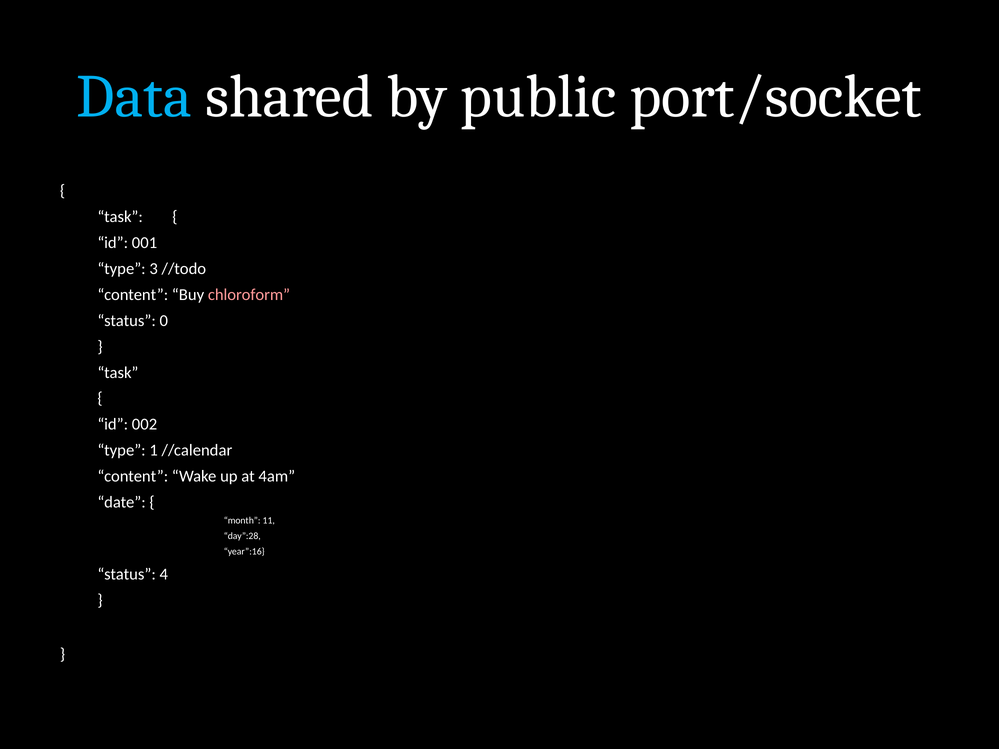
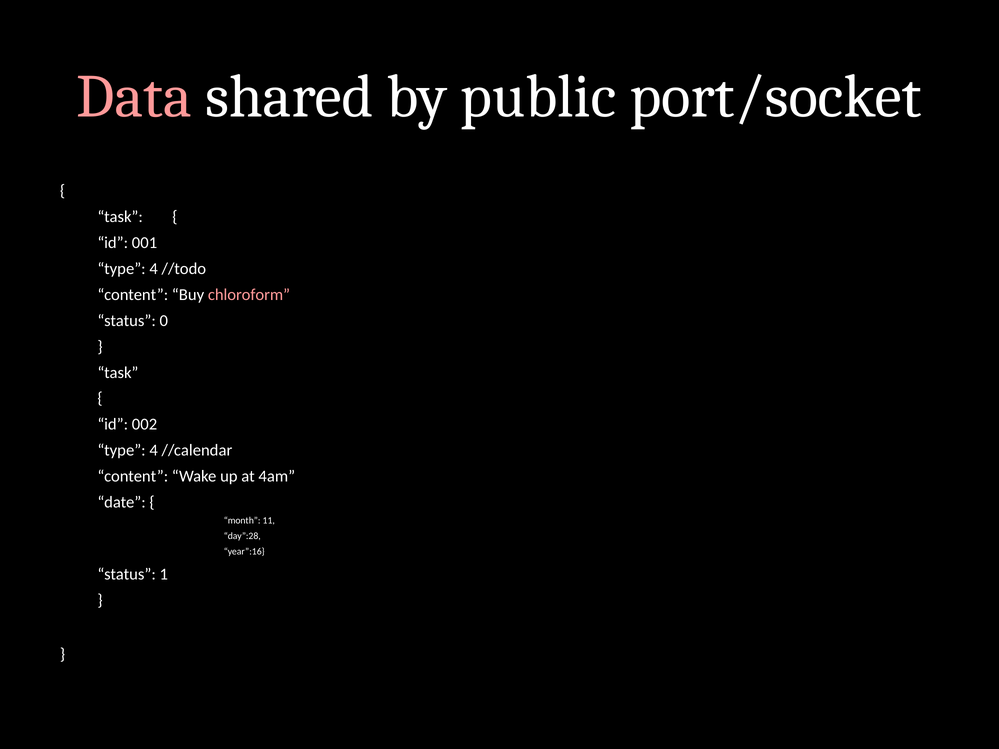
Data colour: light blue -> pink (134, 97)
3: 3 -> 4 (154, 269)
1: 1 -> 4 (154, 451)
4: 4 -> 1 (164, 575)
